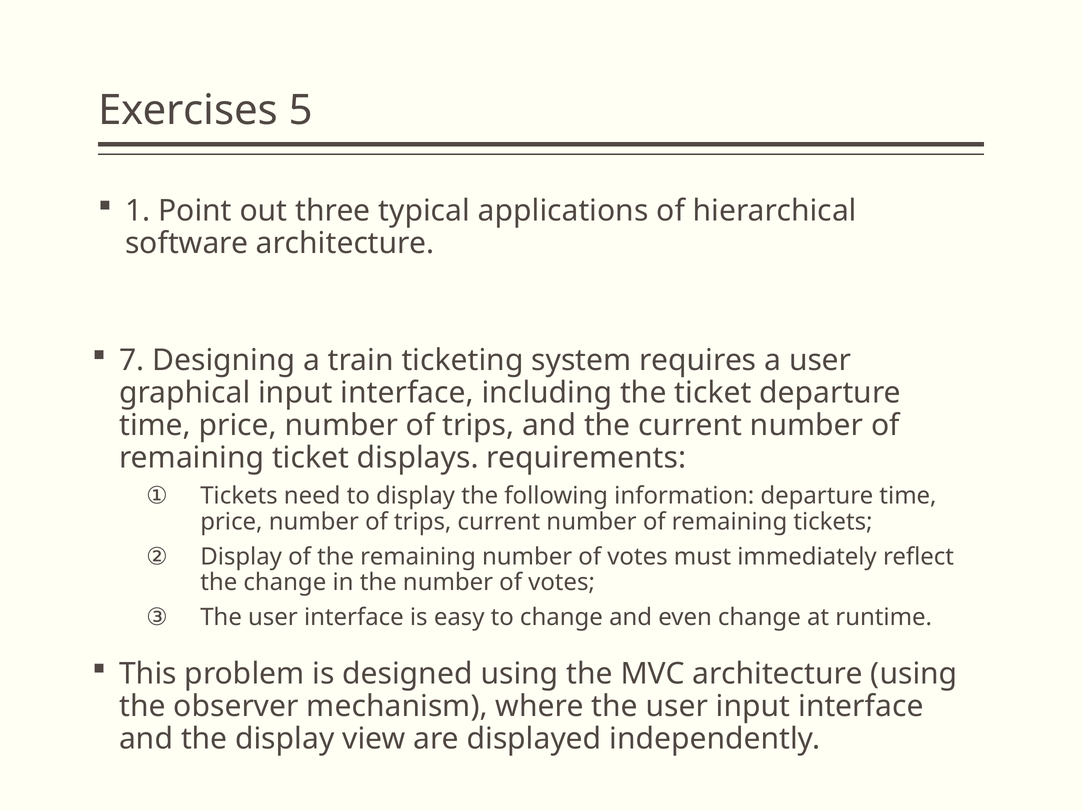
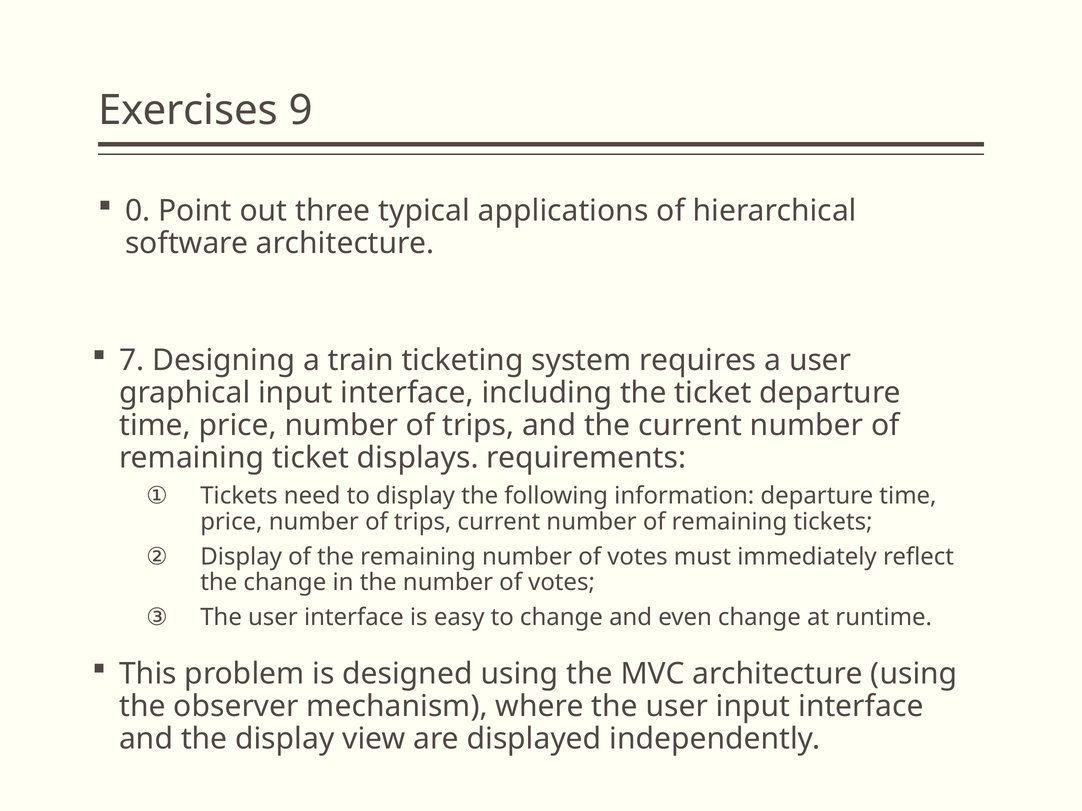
5: 5 -> 9 (301, 110)
1: 1 -> 0 (138, 211)
